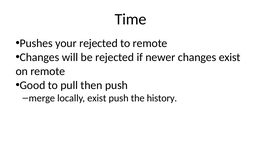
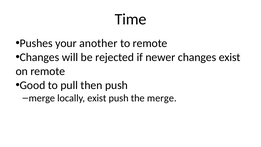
your rejected: rejected -> another (98, 43)
the history: history -> merge (162, 98)
